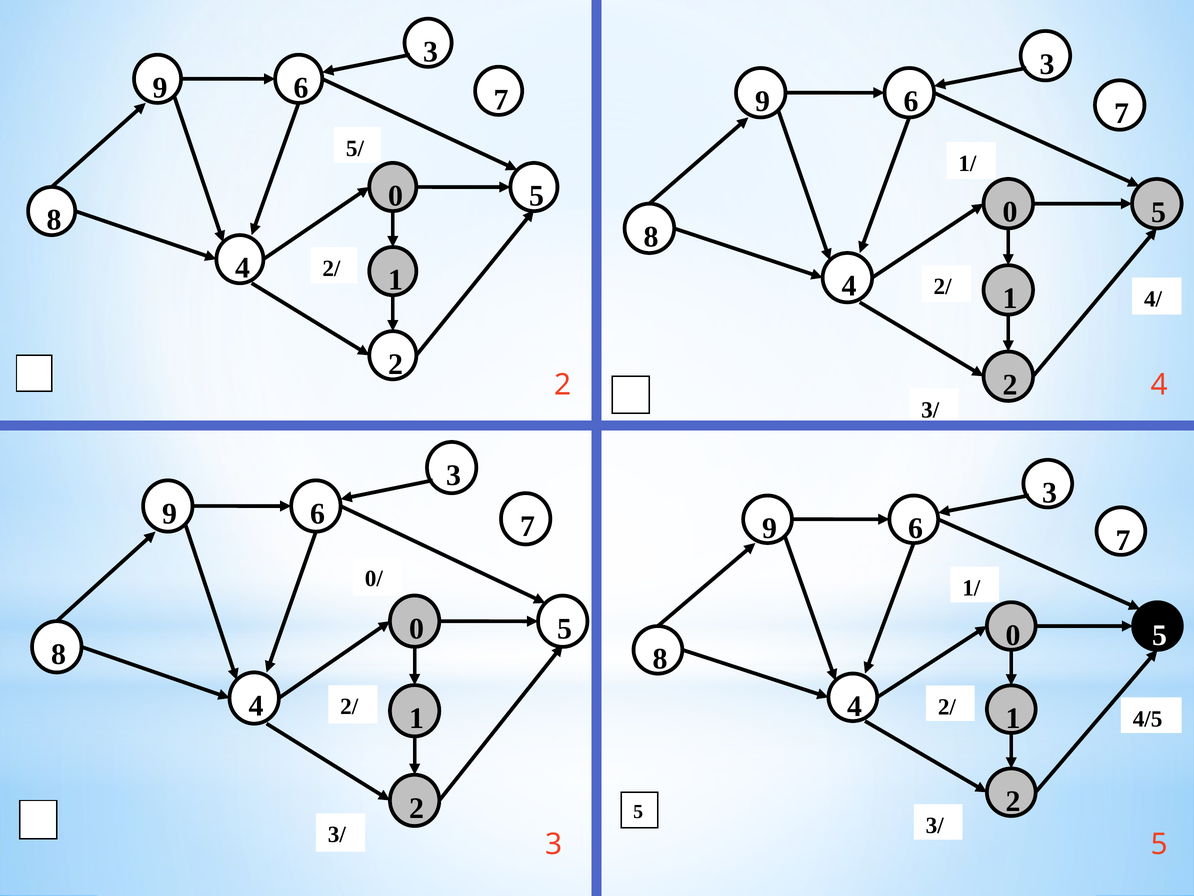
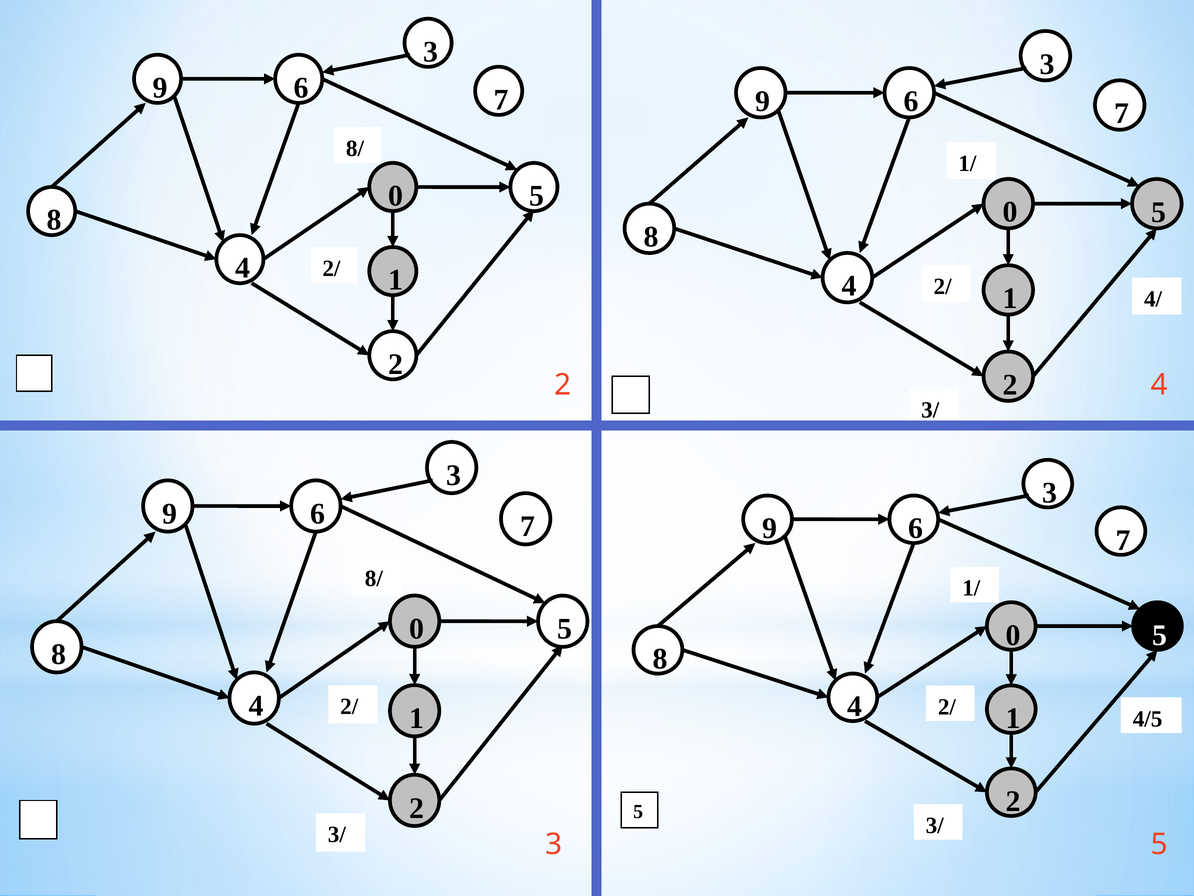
5/: 5/ -> 8/ (355, 148)
0/: 0/ -> 8/ (374, 578)
